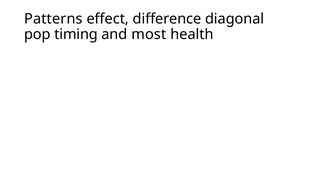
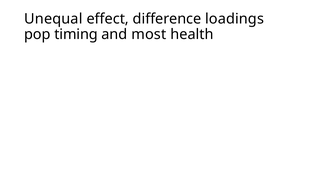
Patterns: Patterns -> Unequal (53, 19)
diagonal: diagonal -> loadings (235, 19)
